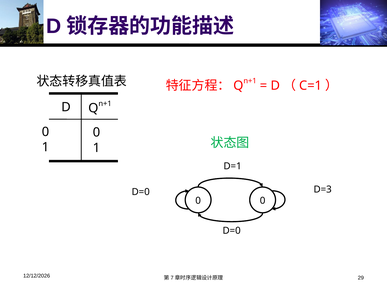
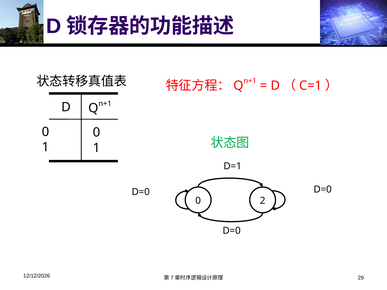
D=3: D=3 -> D=0 (323, 190)
0 0: 0 -> 2 (263, 201)
